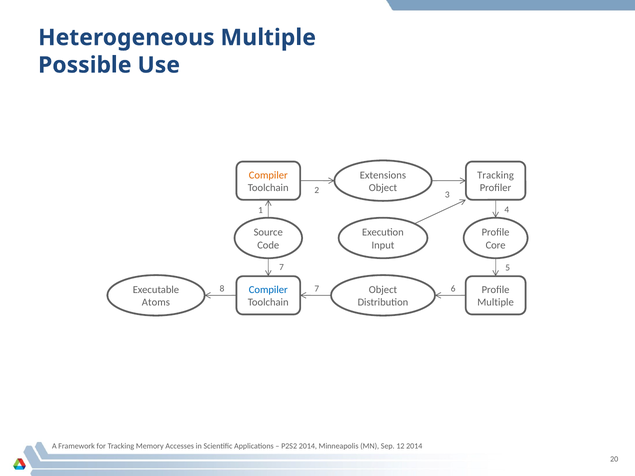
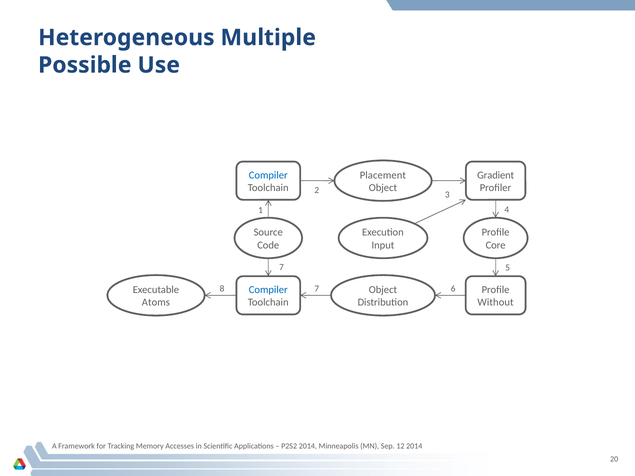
Compiler colour: orange -> blue (268, 175)
Extensions: Extensions -> Placement (383, 175)
Tracking: Tracking -> Gradient (496, 175)
Multiple: Multiple -> Without (496, 303)
